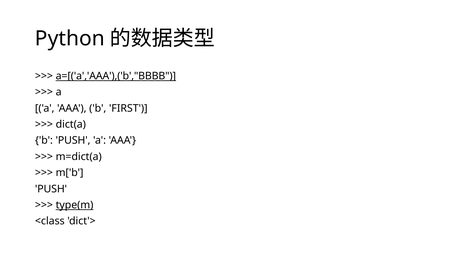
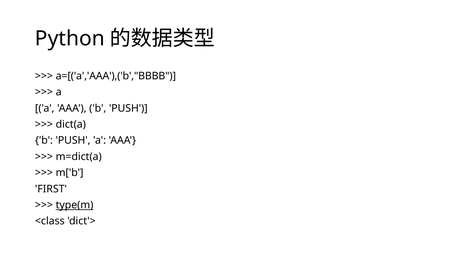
a=[('a','AAA'),('b',"BBBB underline: present -> none (116, 76)
AAA b FIRST: FIRST -> PUSH (128, 108)
PUSH: PUSH -> FIRST (51, 189)
